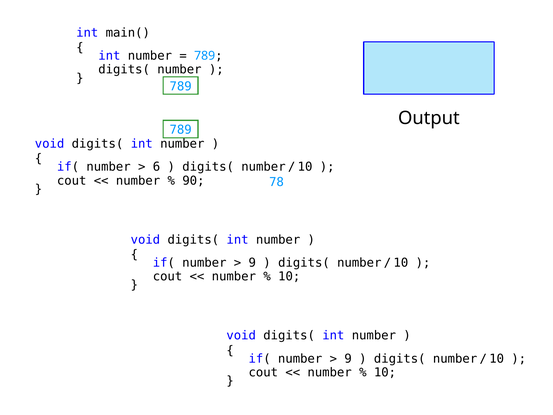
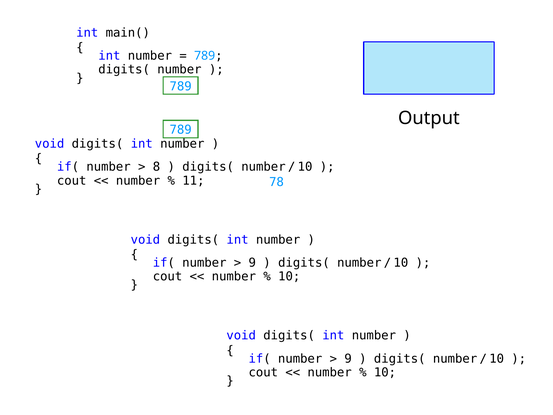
6: 6 -> 8 (156, 167)
90: 90 -> 11 (193, 181)
